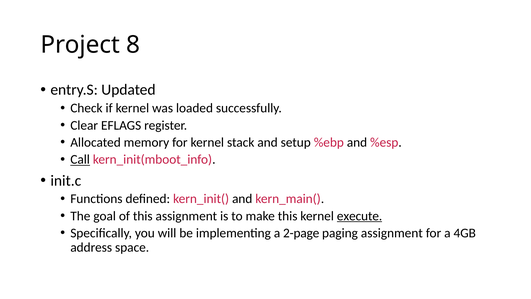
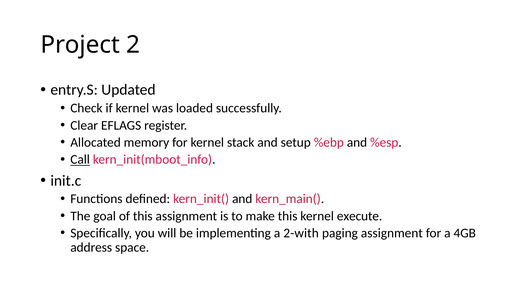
8: 8 -> 2 (133, 45)
execute underline: present -> none (360, 216)
2-page: 2-page -> 2-with (301, 233)
